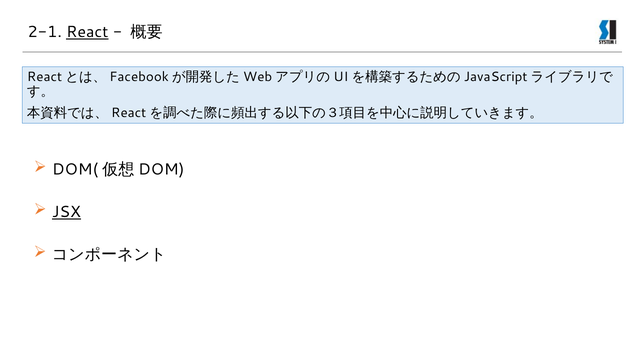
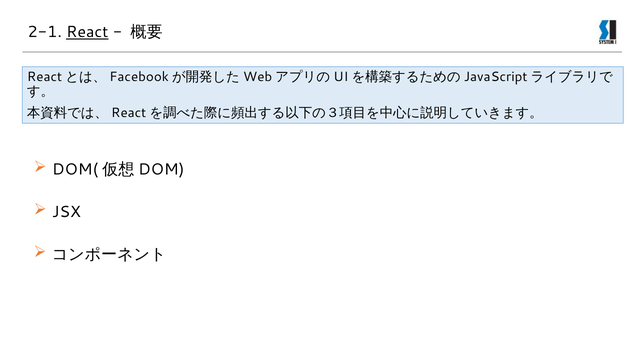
JSX underline: present -> none (66, 212)
